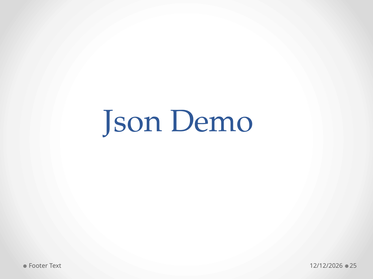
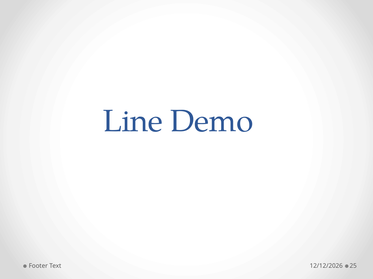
Json: Json -> Line (133, 122)
